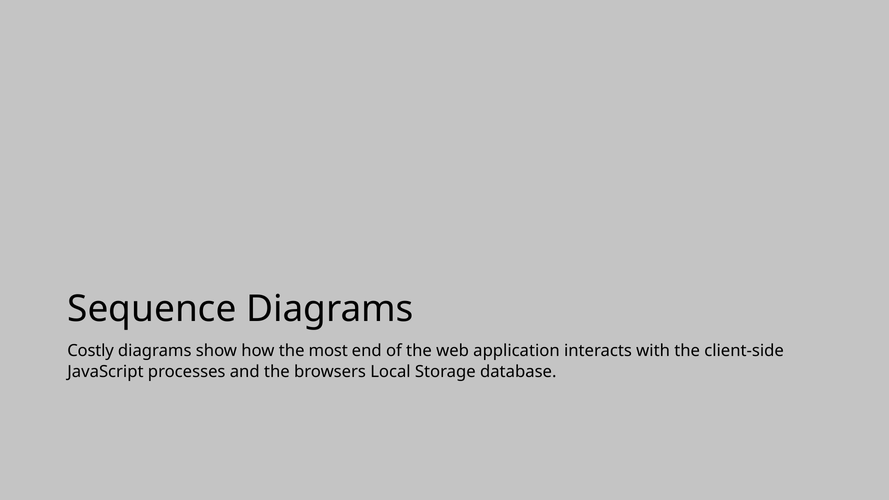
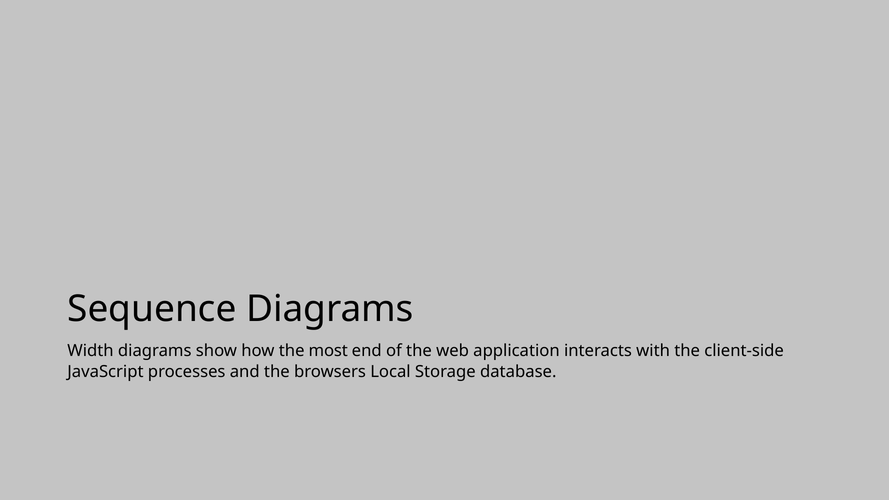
Costly: Costly -> Width (90, 351)
